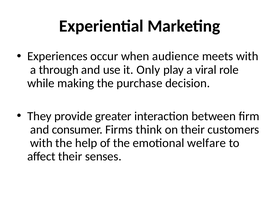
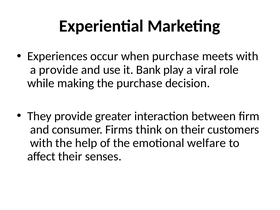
when audience: audience -> purchase (176, 56)
a through: through -> provide (59, 70)
Only: Only -> Bank (148, 70)
